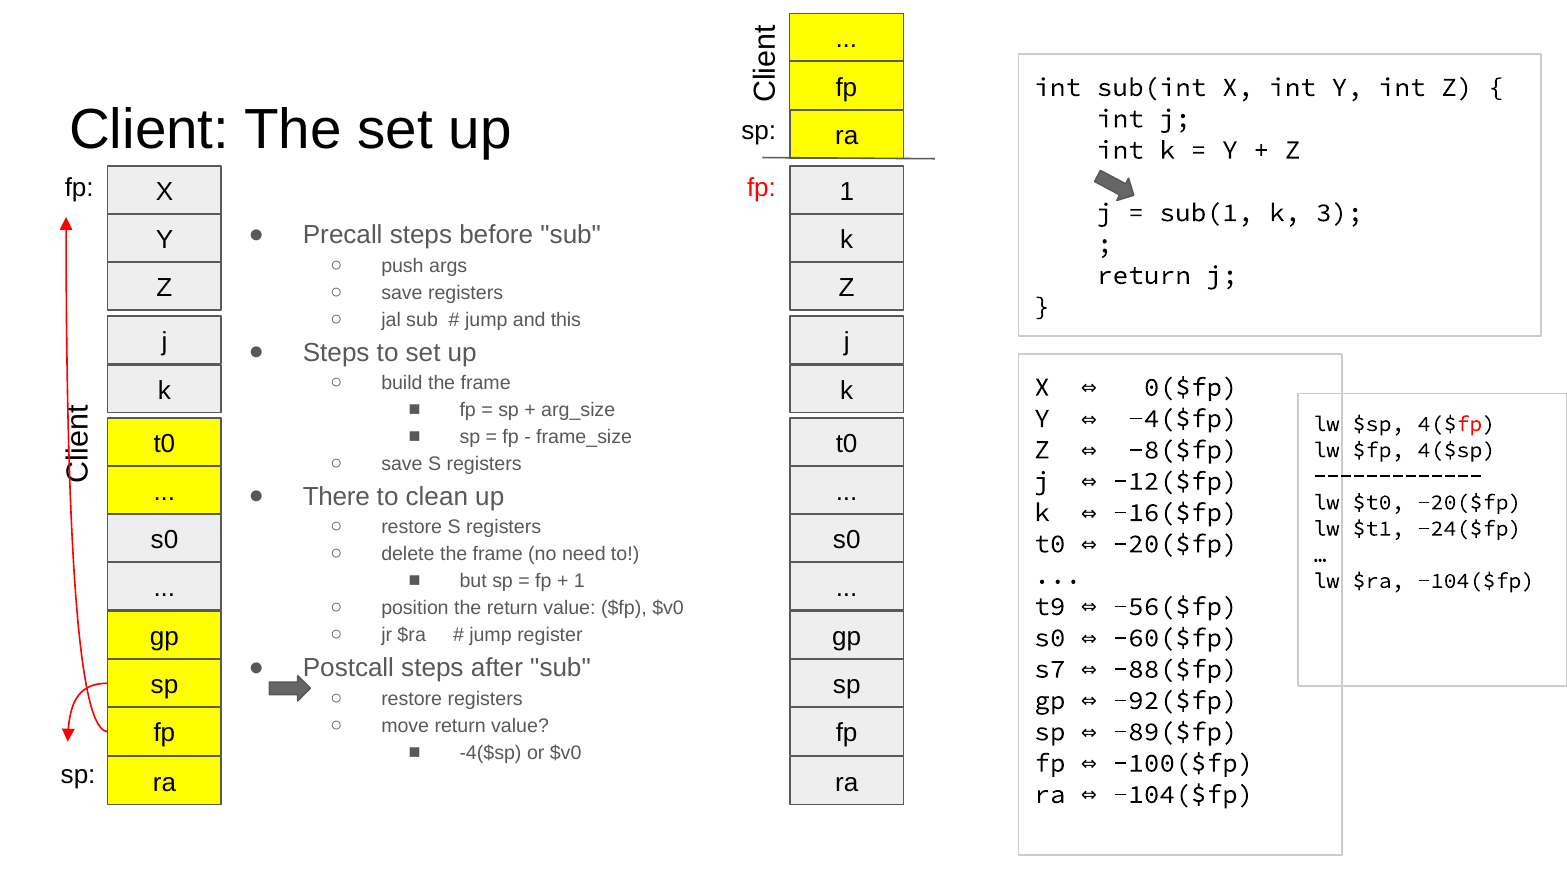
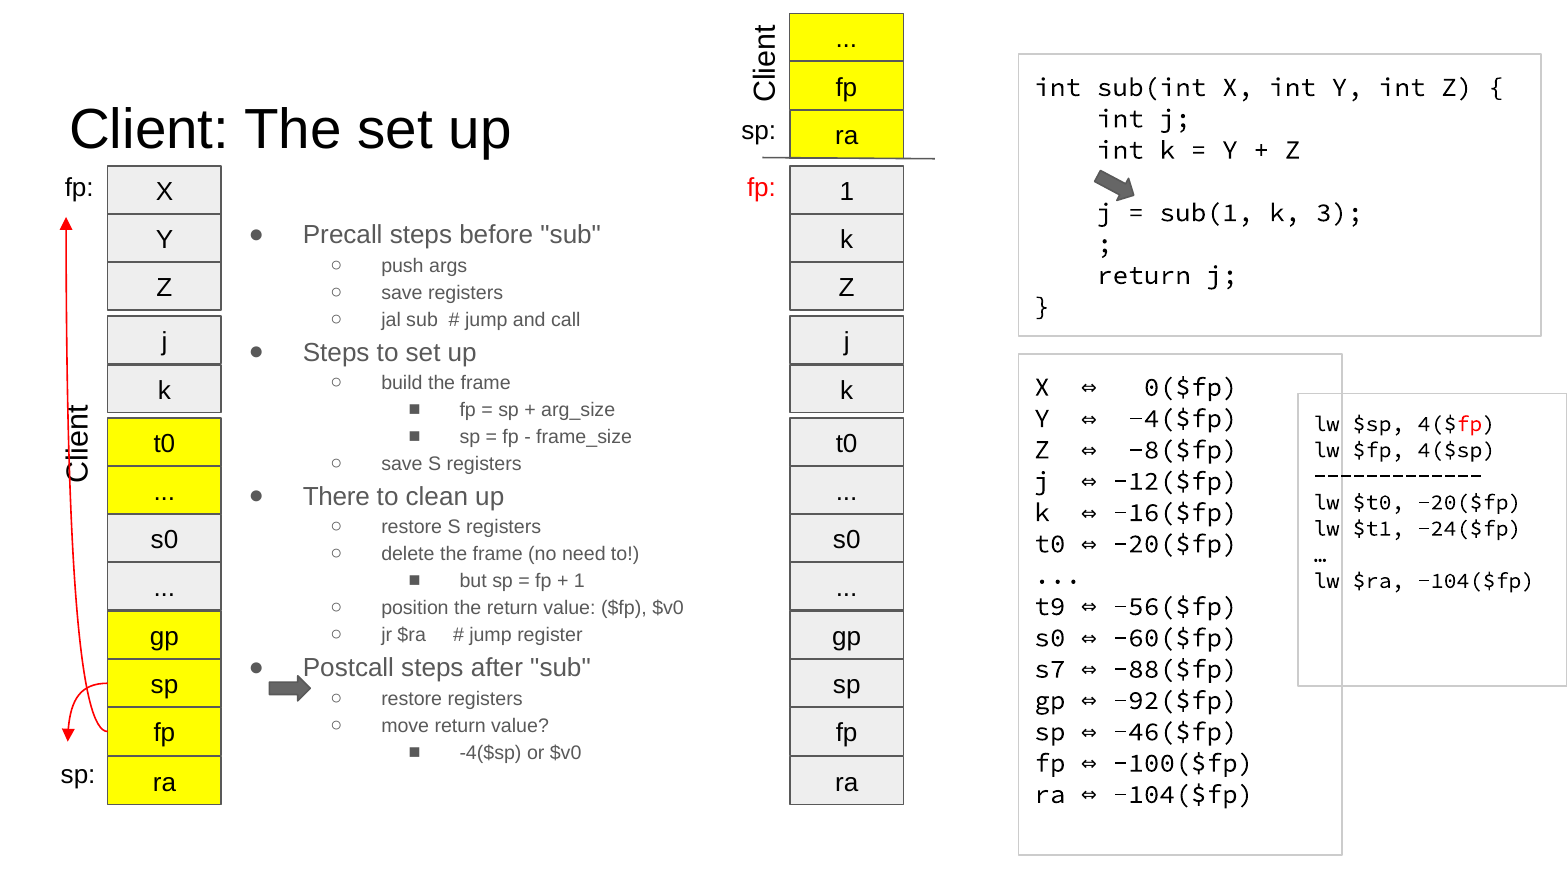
this: this -> call (566, 320)
-89($fp: -89($fp -> -46($fp (1175, 732)
